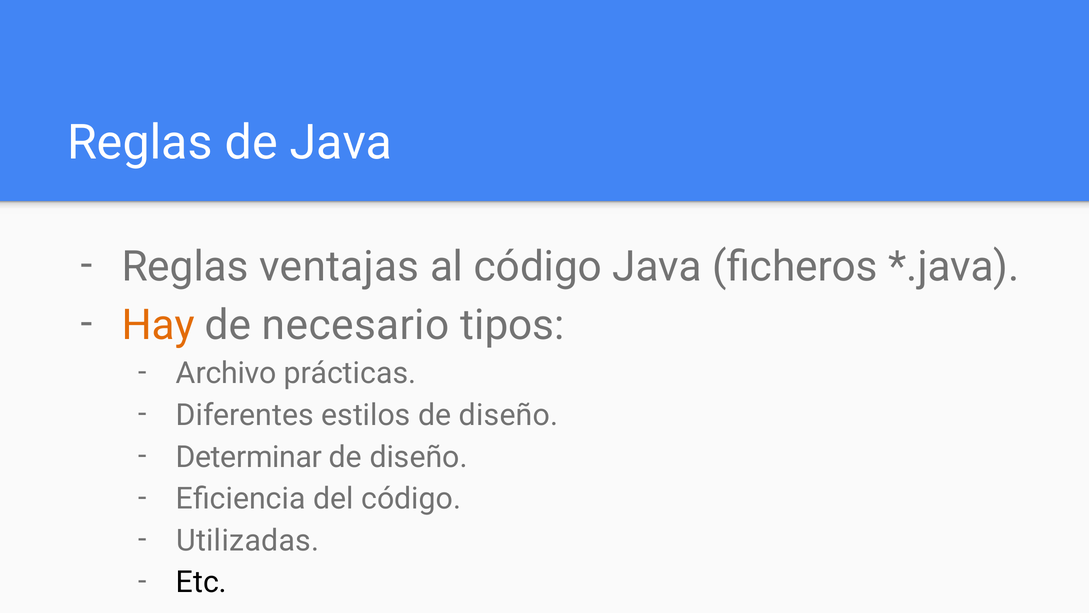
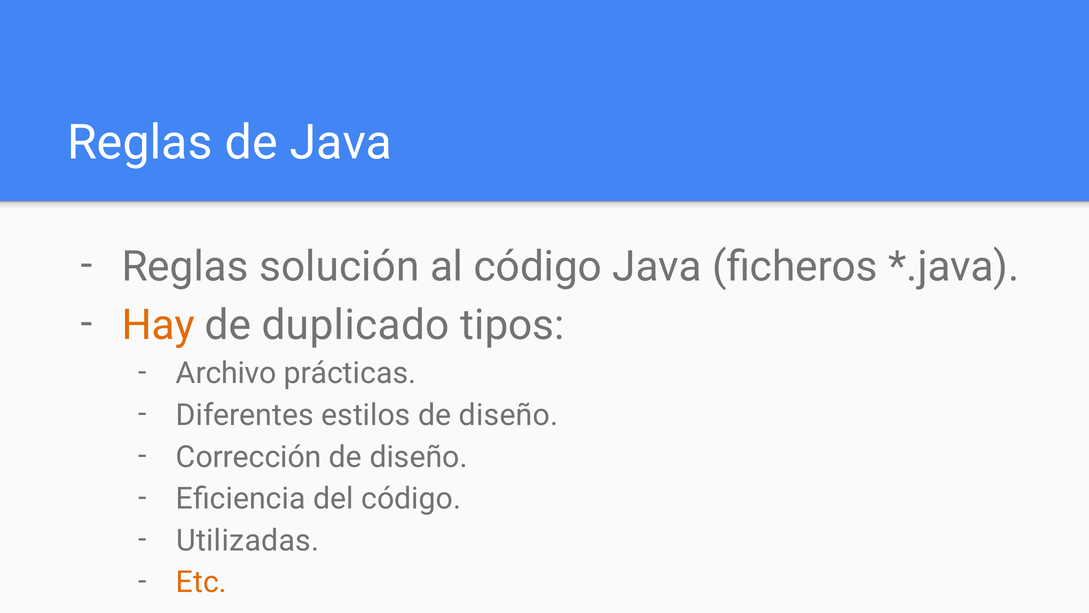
ventajas: ventajas -> solución (339, 267)
necesario: necesario -> duplicado (356, 325)
Determinar: Determinar -> Corrección (249, 457)
Etc colour: black -> orange (201, 582)
